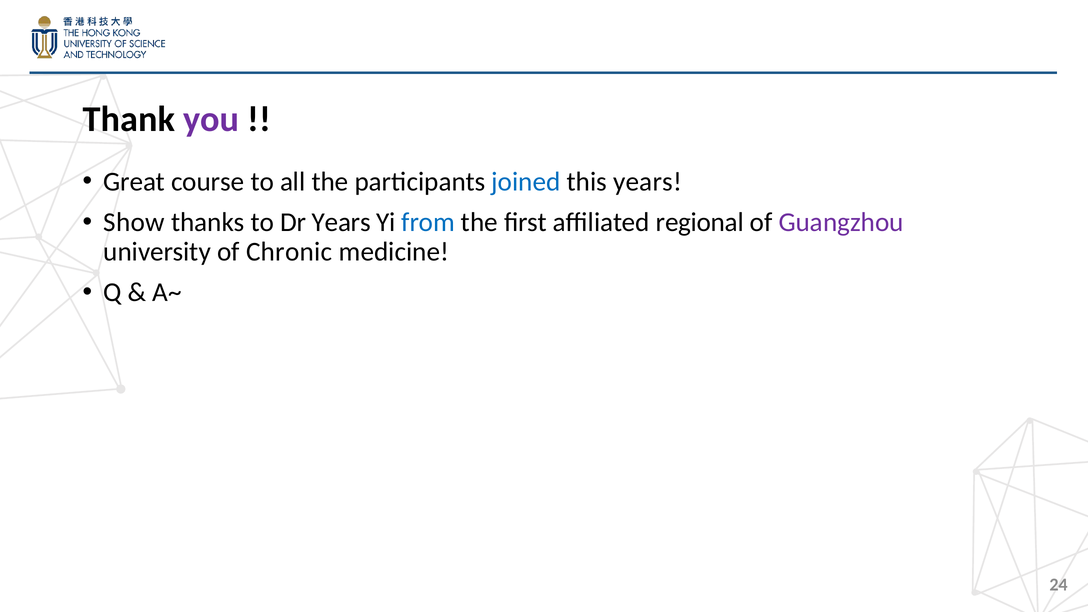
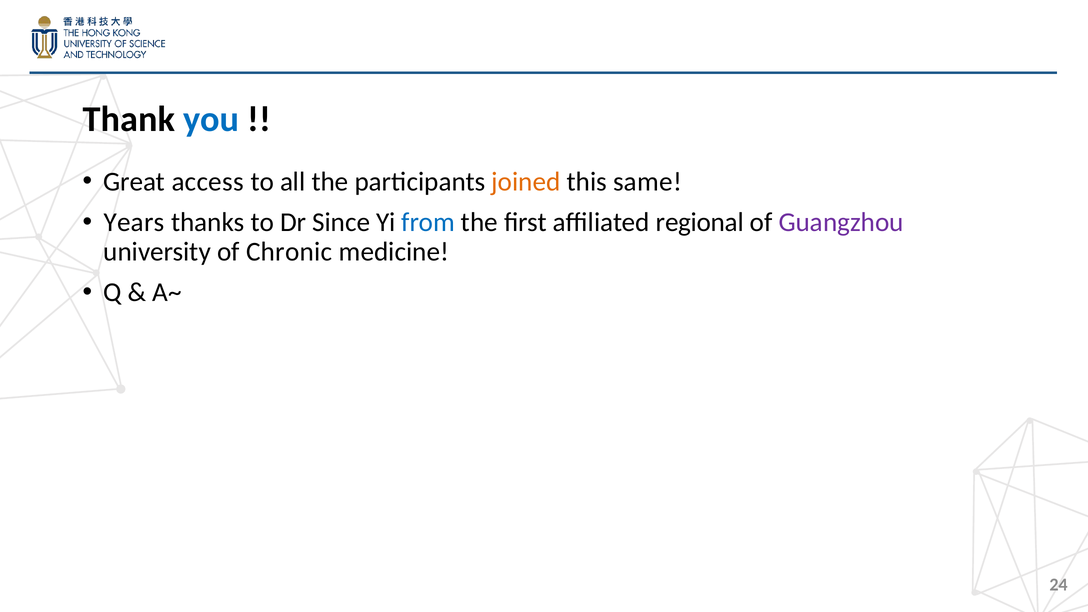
you colour: purple -> blue (211, 119)
course: course -> access (208, 182)
joined colour: blue -> orange (526, 182)
this years: years -> same (647, 182)
Show: Show -> Years (134, 222)
Dr Years: Years -> Since (341, 222)
